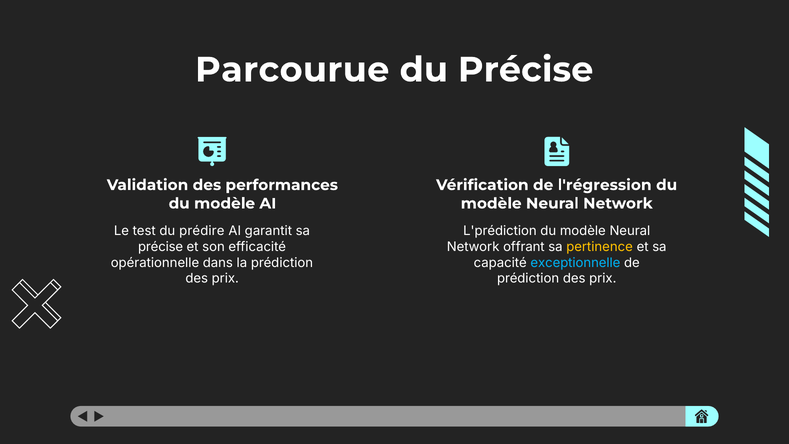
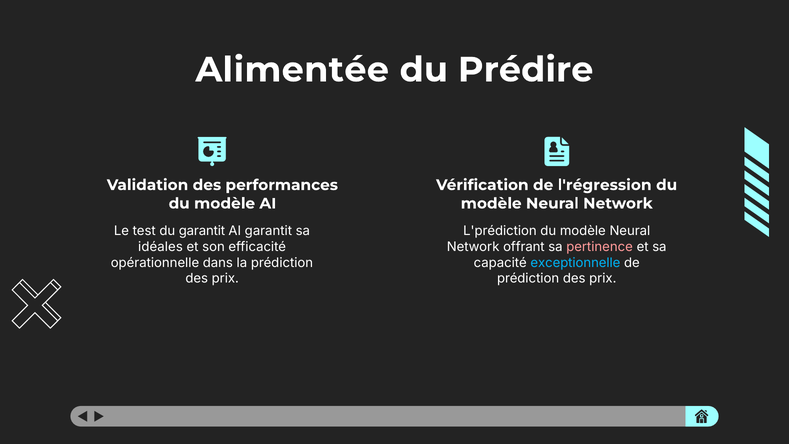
Parcourue: Parcourue -> Alimentée (292, 70)
du Précise: Précise -> Prédire (526, 70)
du prédire: prédire -> garantit (202, 231)
précise: précise -> idéales (160, 247)
pertinence colour: yellow -> pink (600, 247)
